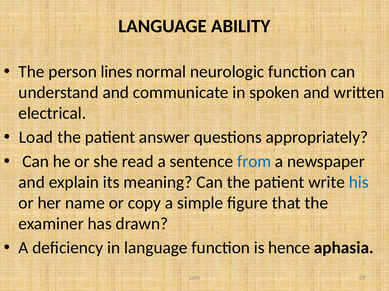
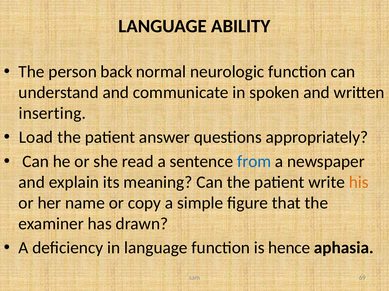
lines: lines -> back (116, 72)
electrical: electrical -> inserting (52, 113)
his colour: blue -> orange (359, 183)
